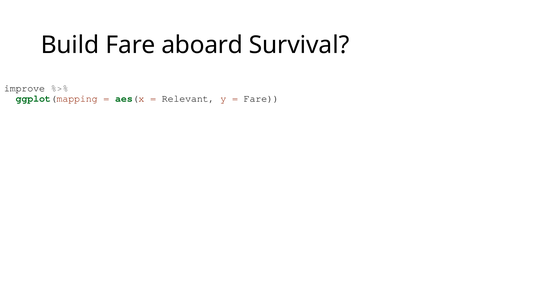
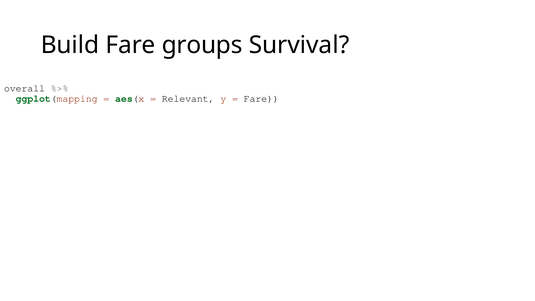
aboard: aboard -> groups (202, 45)
improve: improve -> overall (24, 88)
